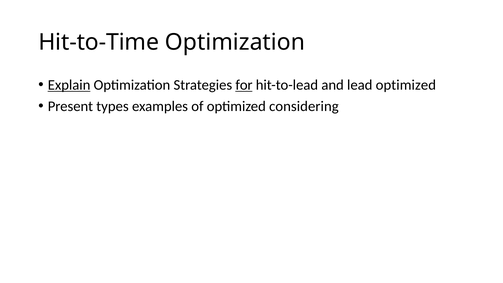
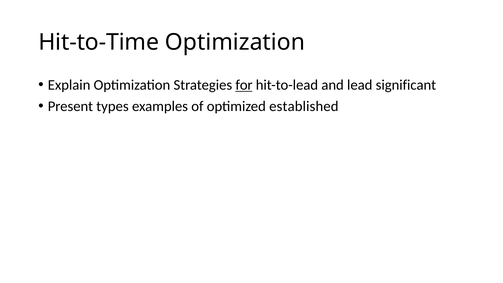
Explain underline: present -> none (69, 85)
lead optimized: optimized -> significant (406, 85)
considering: considering -> established (304, 106)
